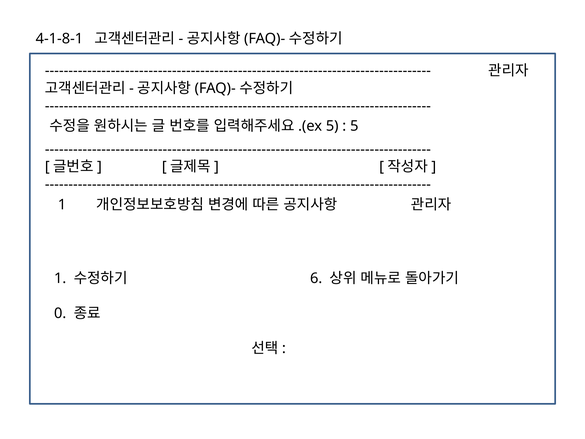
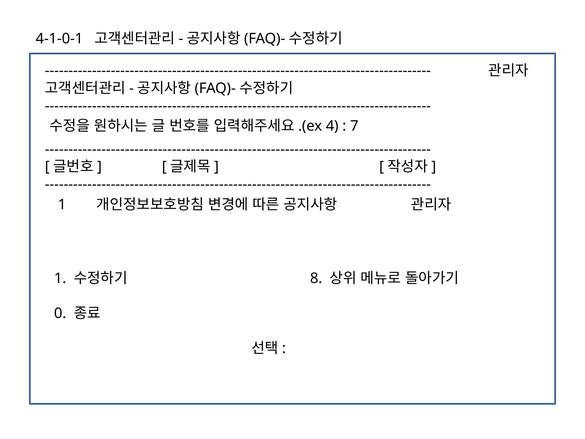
4-1-8-1: 4-1-8-1 -> 4-1-0-1 (59, 39)
5: 5 -> 4 (332, 126)
5: 5 -> 7 (354, 126)
6: 6 -> 8 (316, 278)
